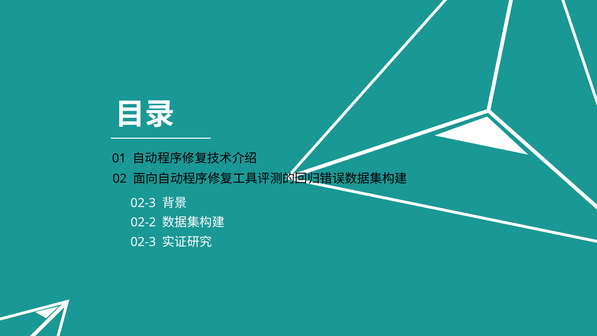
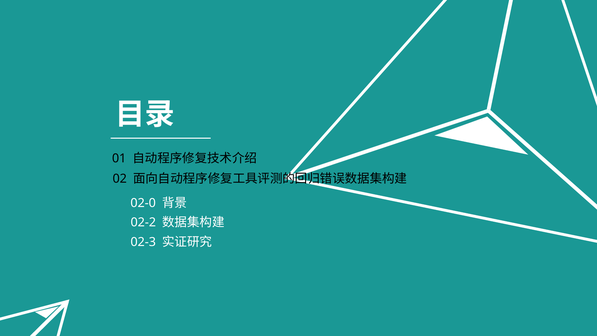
02-3: 02-3 -> 02-0 (143, 203)
